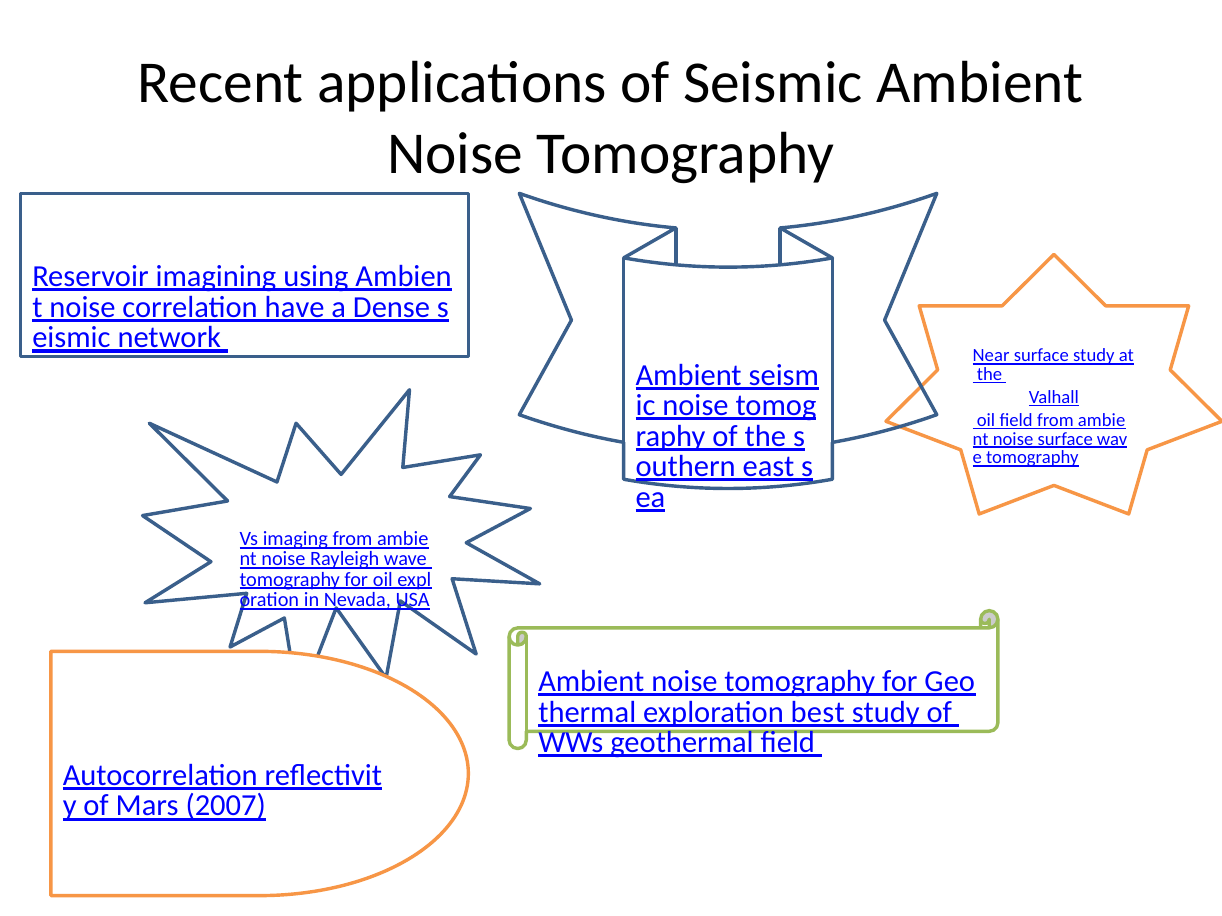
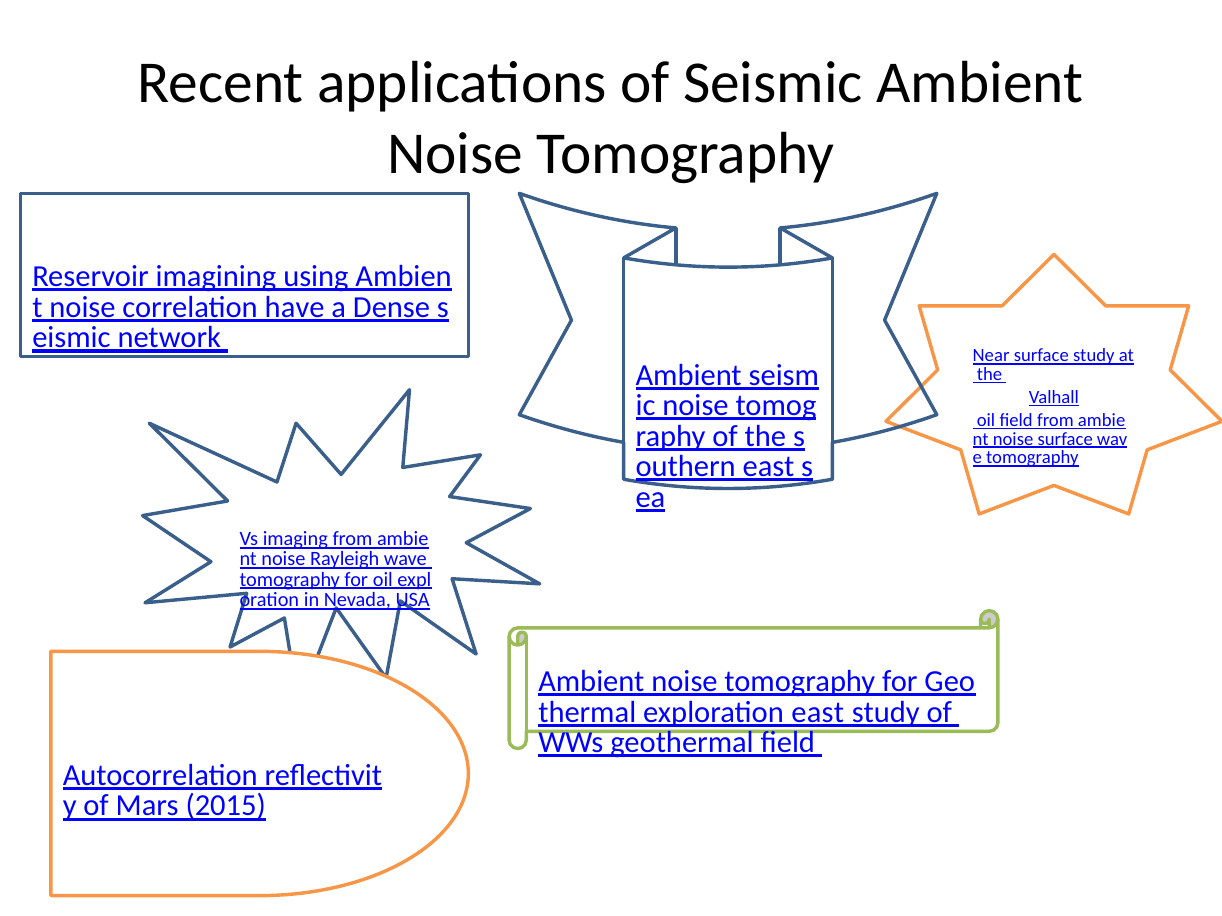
exploration best: best -> east (818, 712)
2007: 2007 -> 2015 (226, 806)
